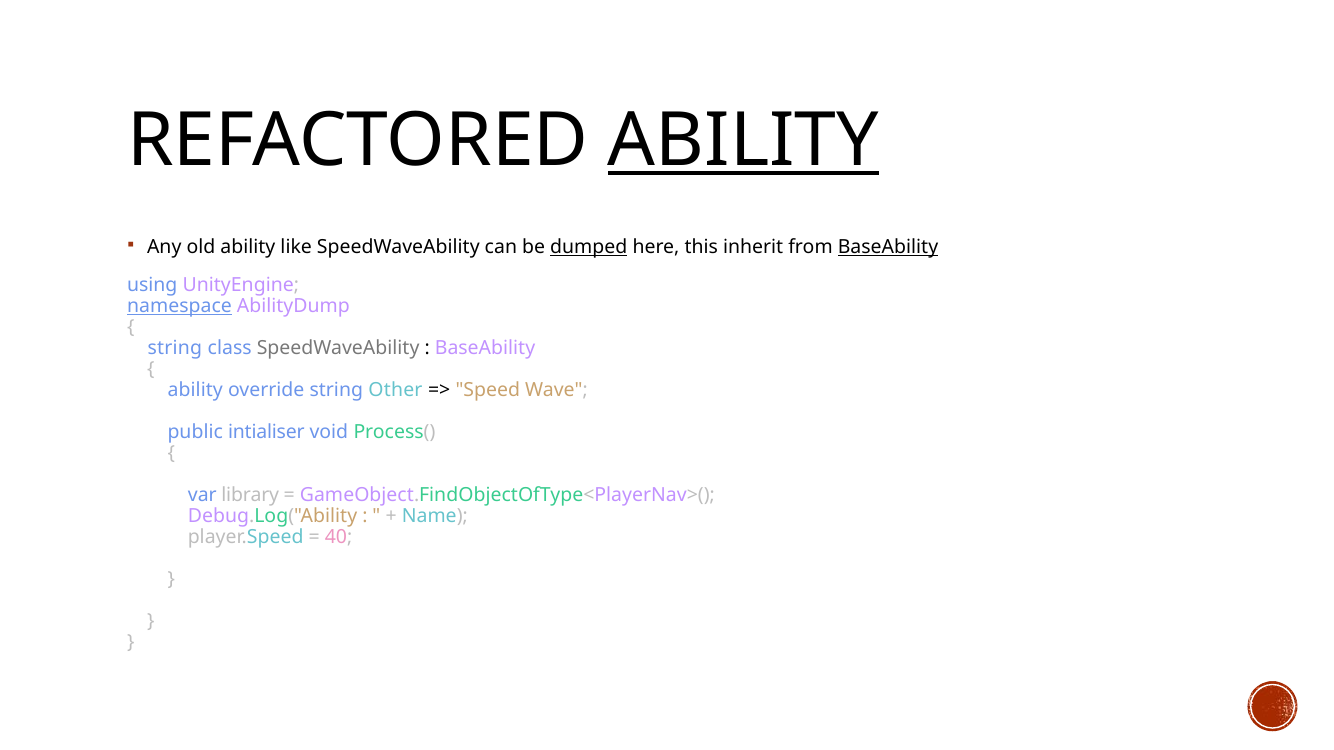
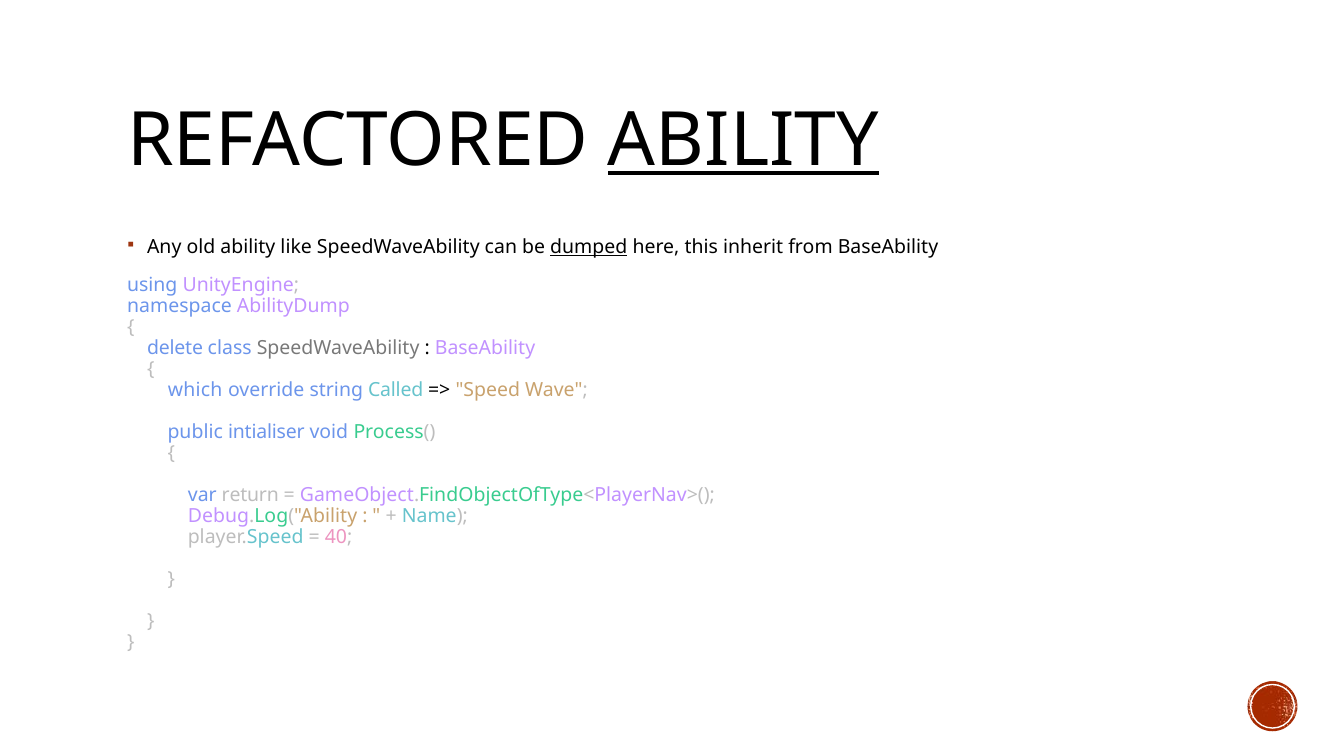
BaseAbility underline: present -> none (888, 248)
namespace underline: present -> none (179, 306)
string: string -> delete (175, 348)
ability: ability -> which (195, 390)
Other: Other -> Called (396, 390)
library: library -> return (250, 496)
